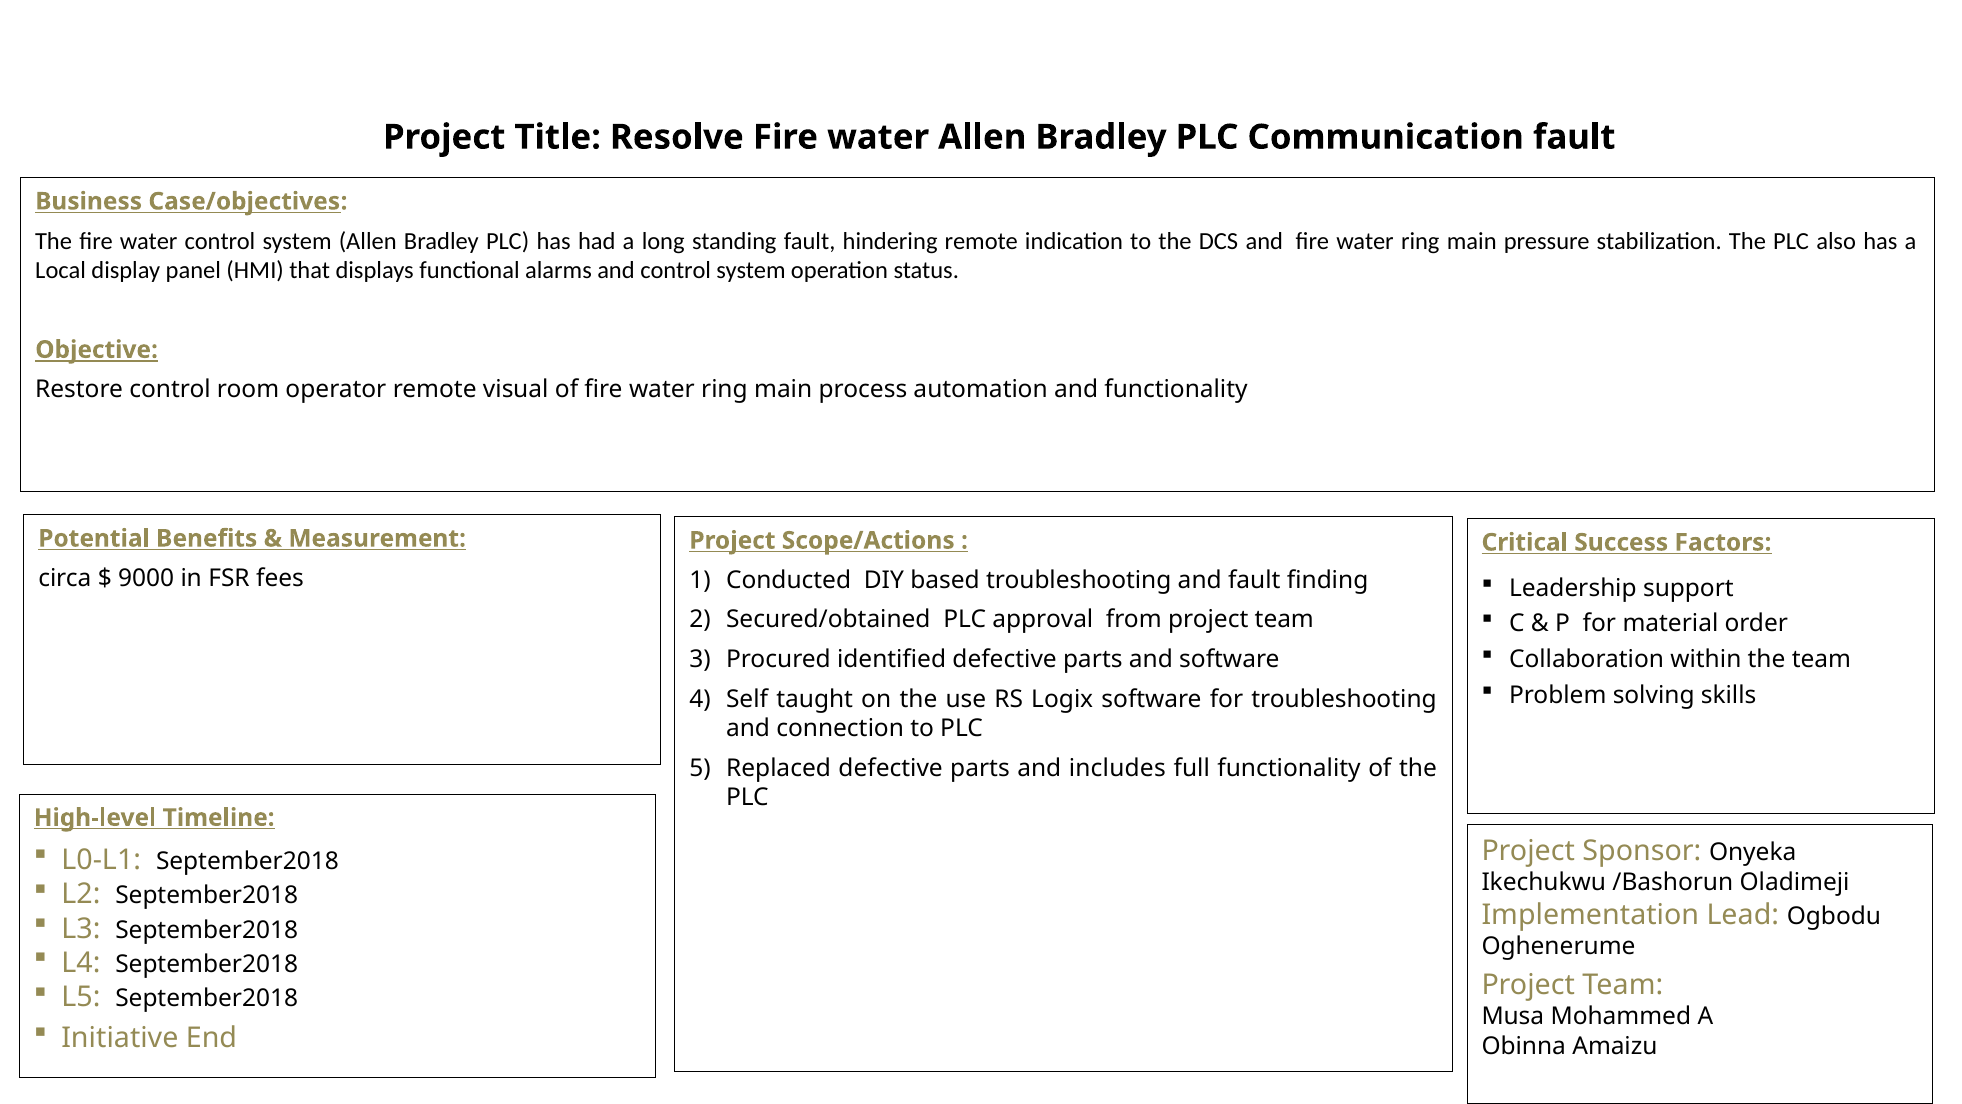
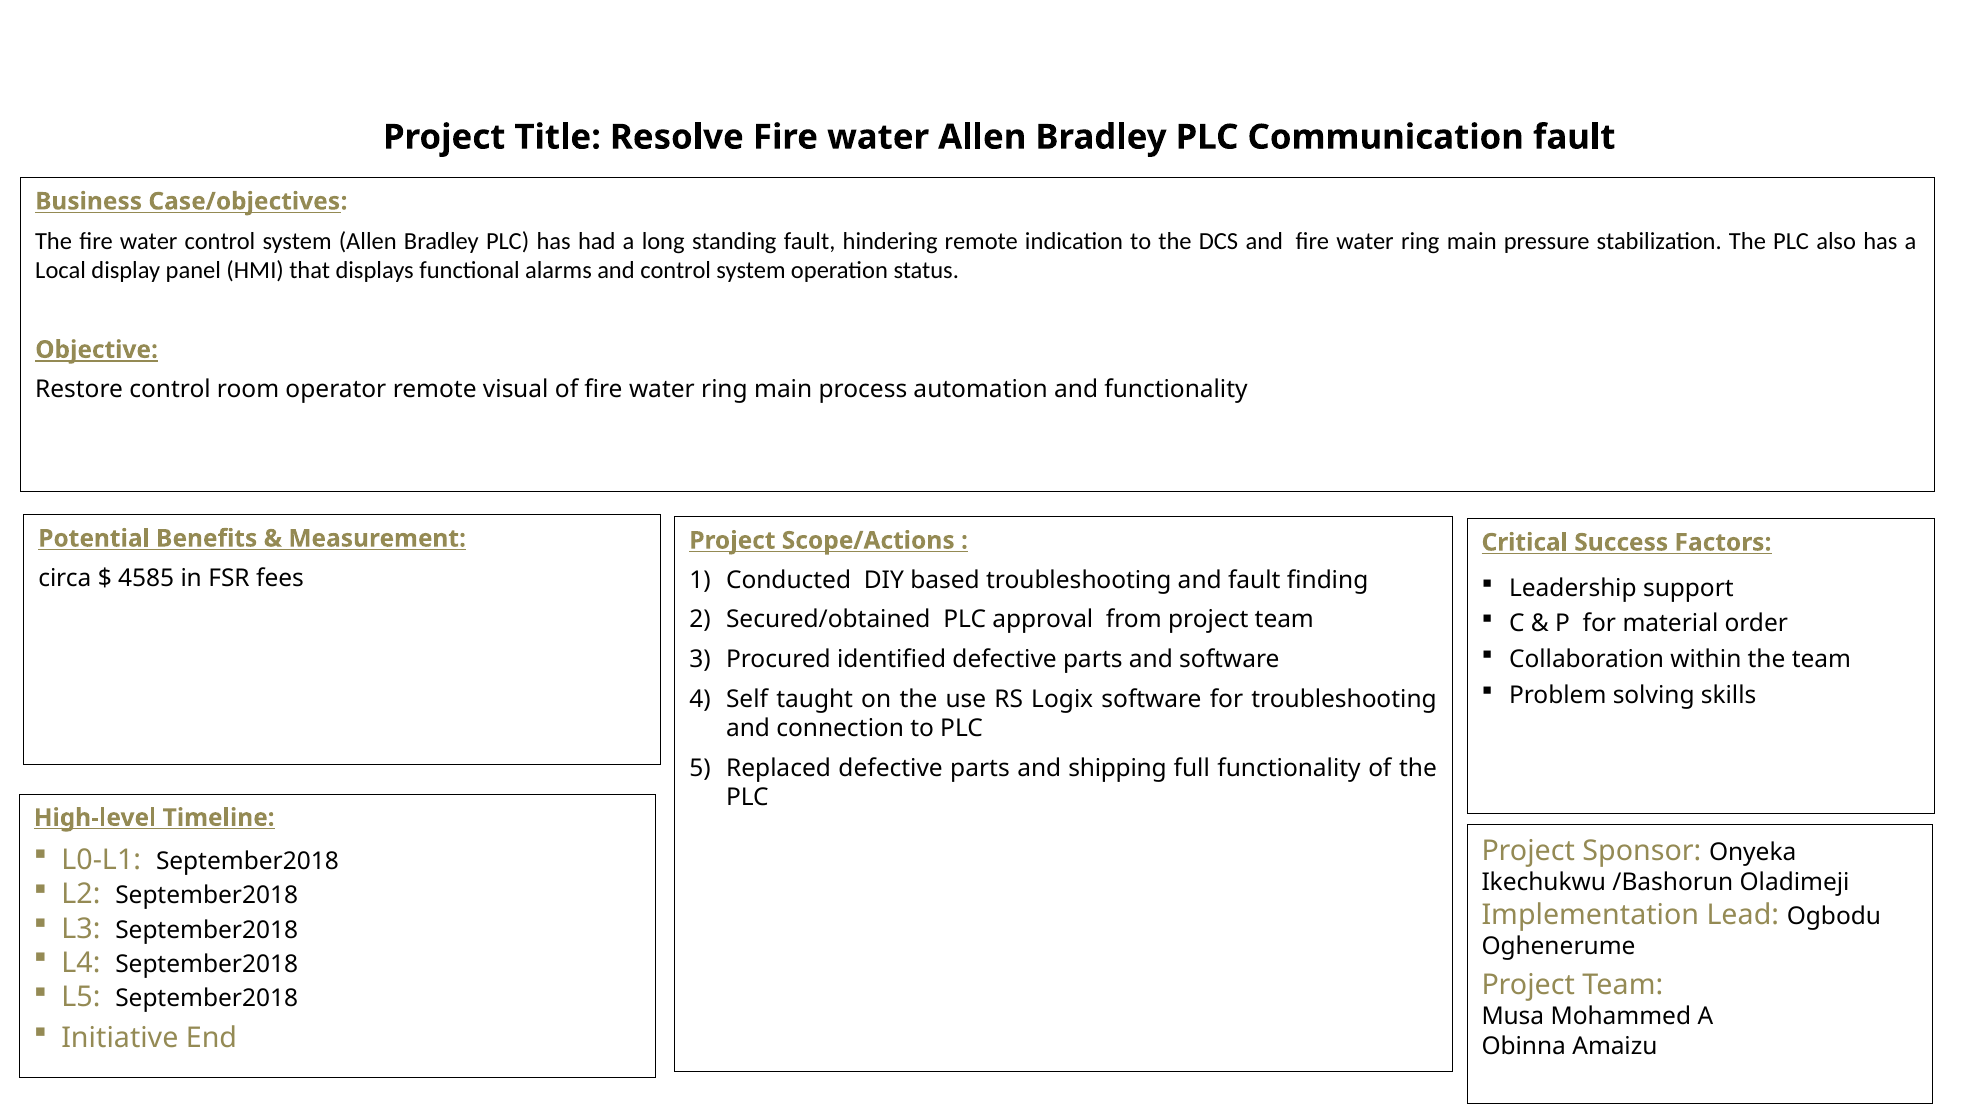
9000: 9000 -> 4585 (146, 578)
includes: includes -> shipping (1118, 768)
